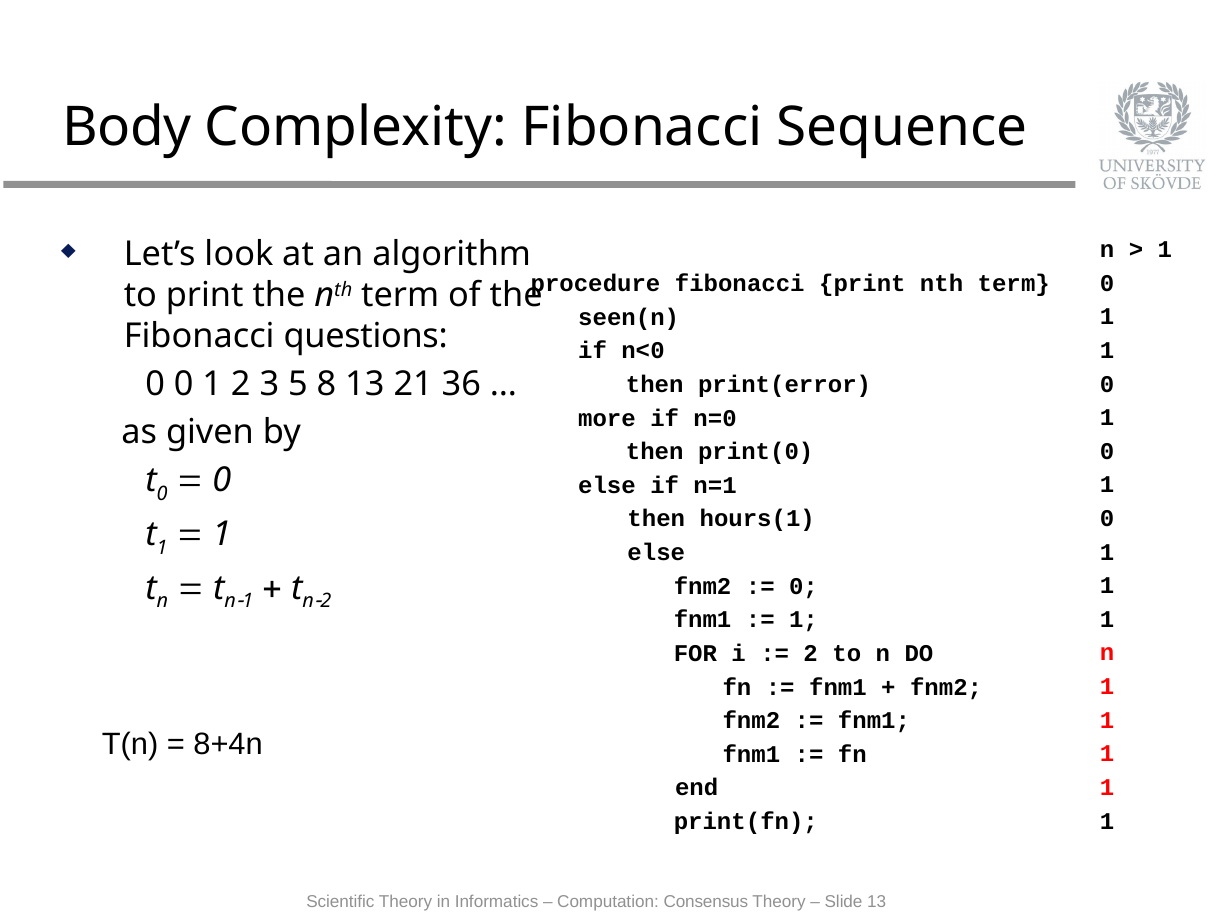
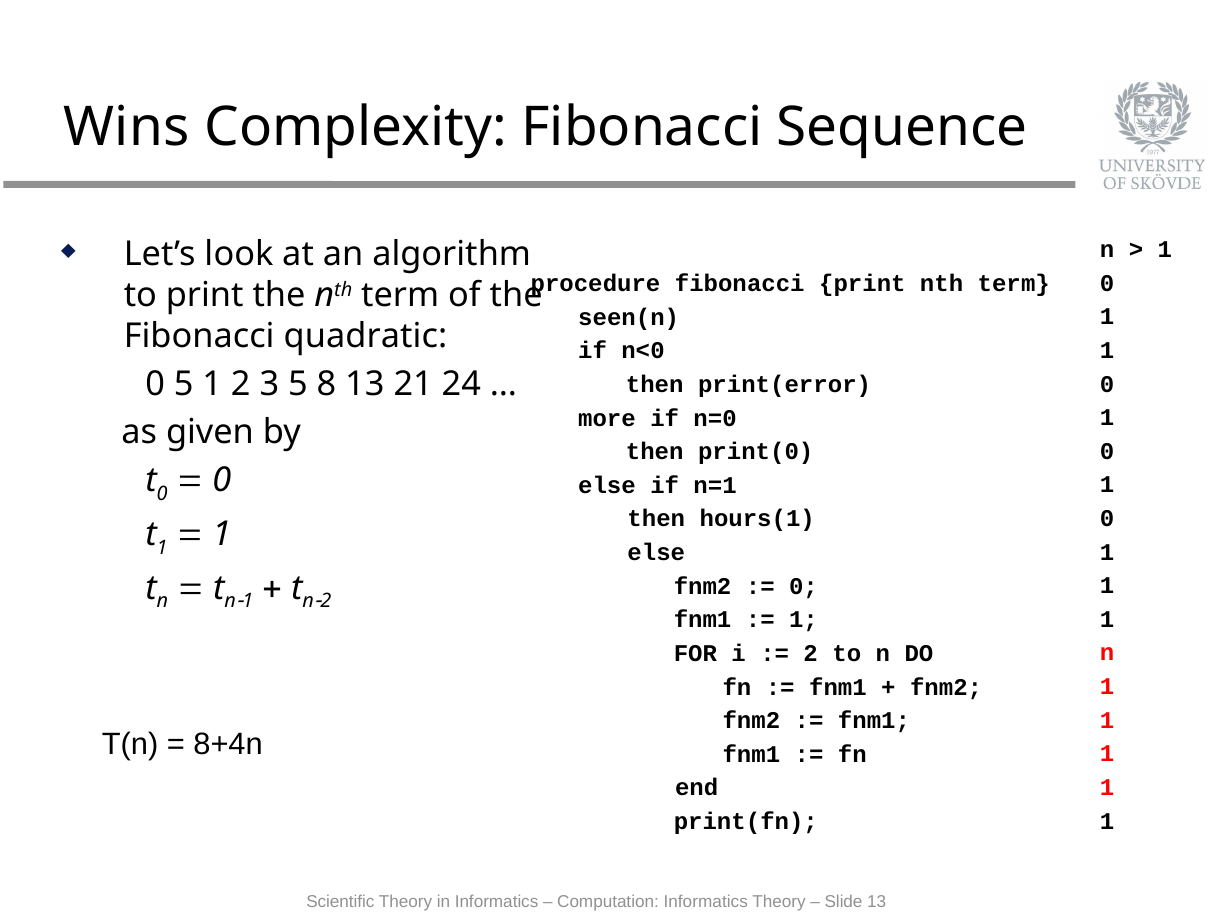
Body: Body -> Wins (127, 128)
questions: questions -> quadratic (365, 337)
0 0: 0 -> 5 (184, 385)
36: 36 -> 24 (461, 385)
Consensus: Consensus -> Informatics (706, 902)
